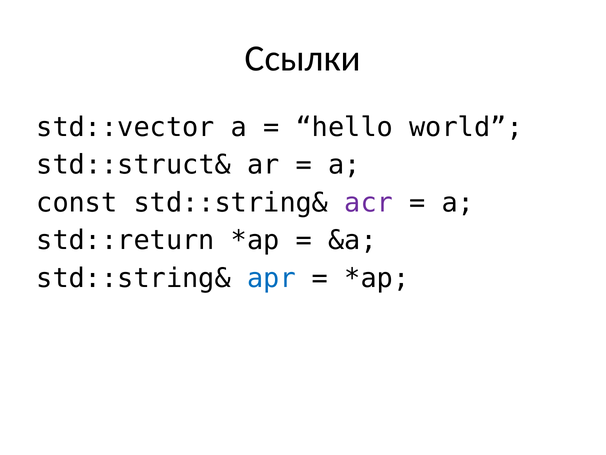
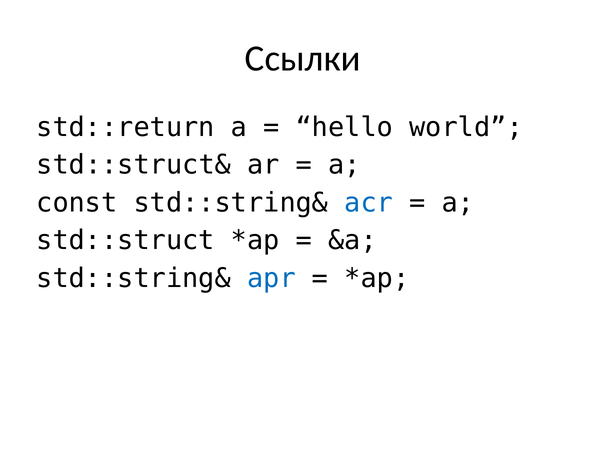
std::vector: std::vector -> std::return (126, 127)
acr colour: purple -> blue (369, 203)
std::return: std::return -> std::struct (126, 240)
